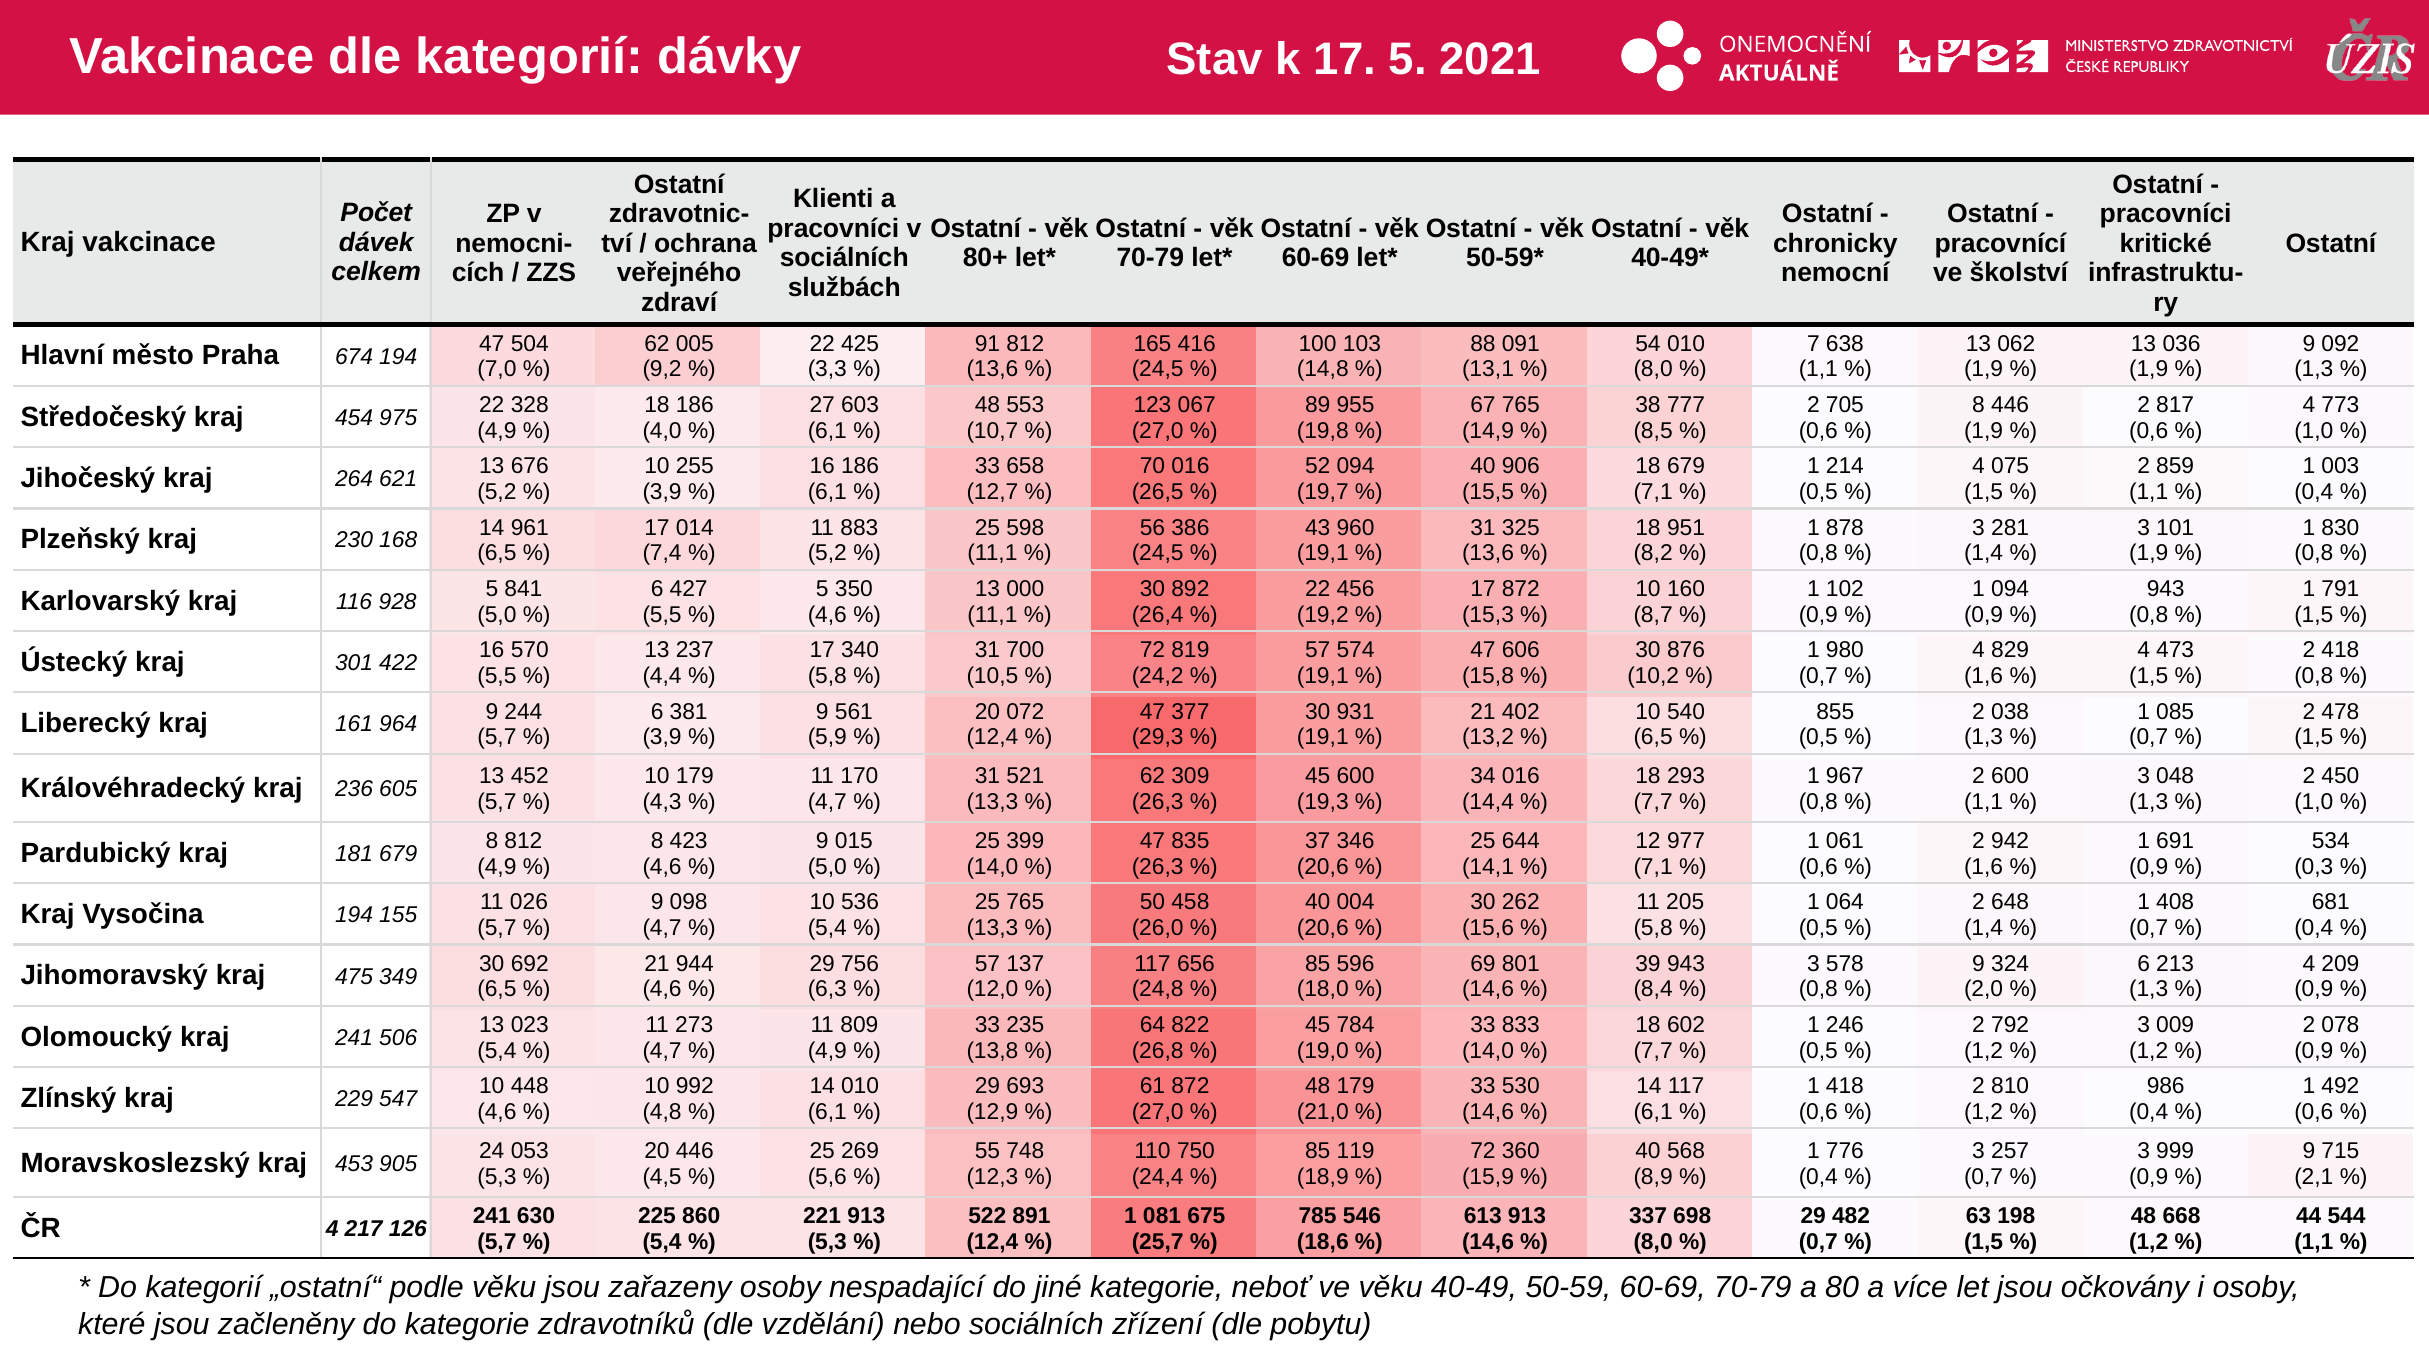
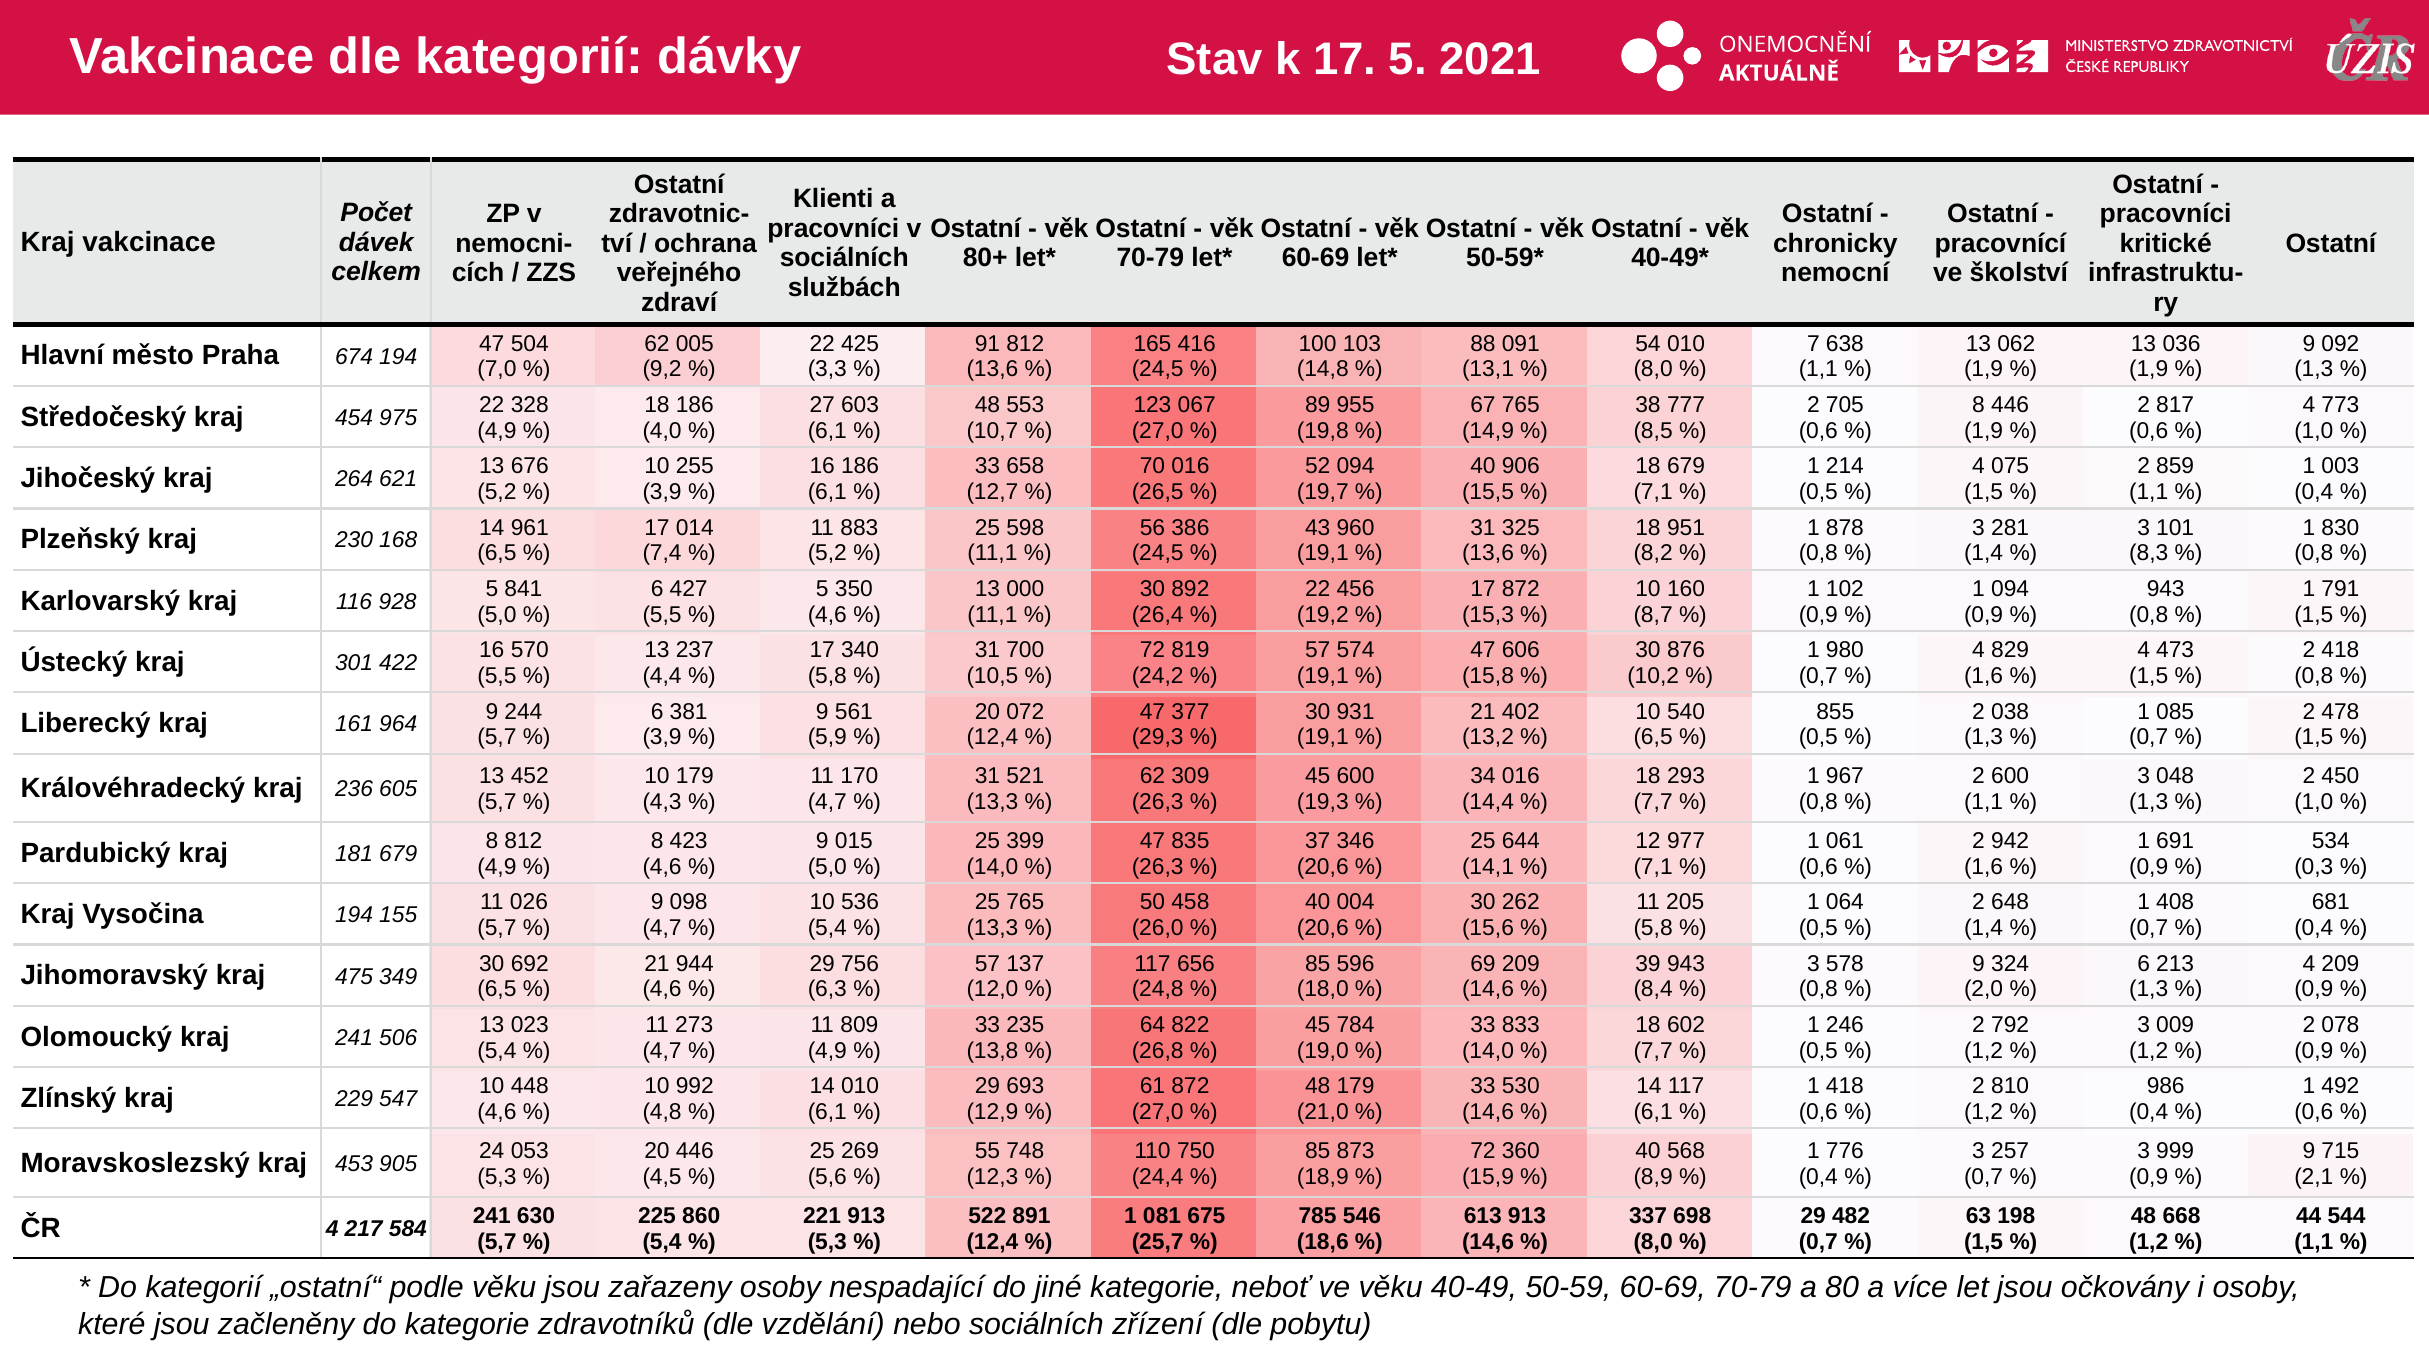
1,9: 1,9 -> 8,3 (2149, 553)
69 801: 801 -> 209 (1521, 963)
119: 119 -> 873 (1356, 1150)
126: 126 -> 584 (408, 1228)
